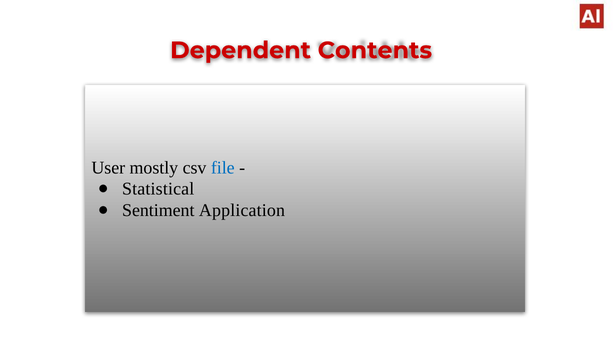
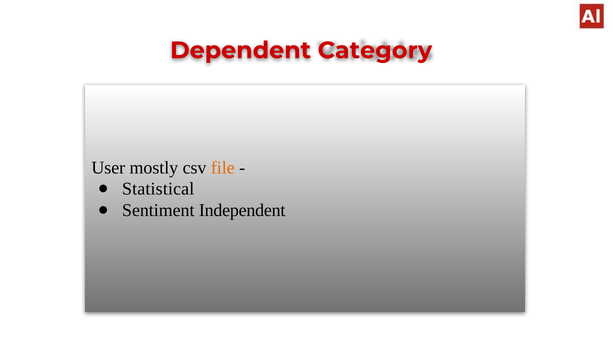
Contents: Contents -> Category (375, 50)
file colour: blue -> orange (223, 168)
Application: Application -> Independent (242, 210)
